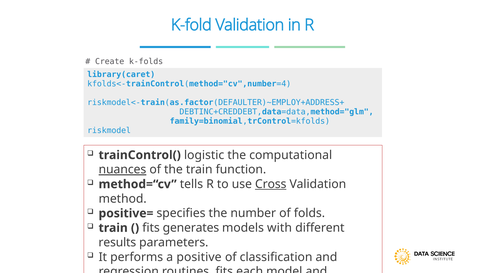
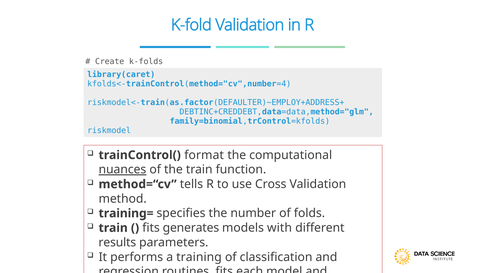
logistic: logistic -> format (204, 155)
Cross underline: present -> none (271, 184)
positive=: positive= -> training= (126, 213)
positive: positive -> training (199, 257)
